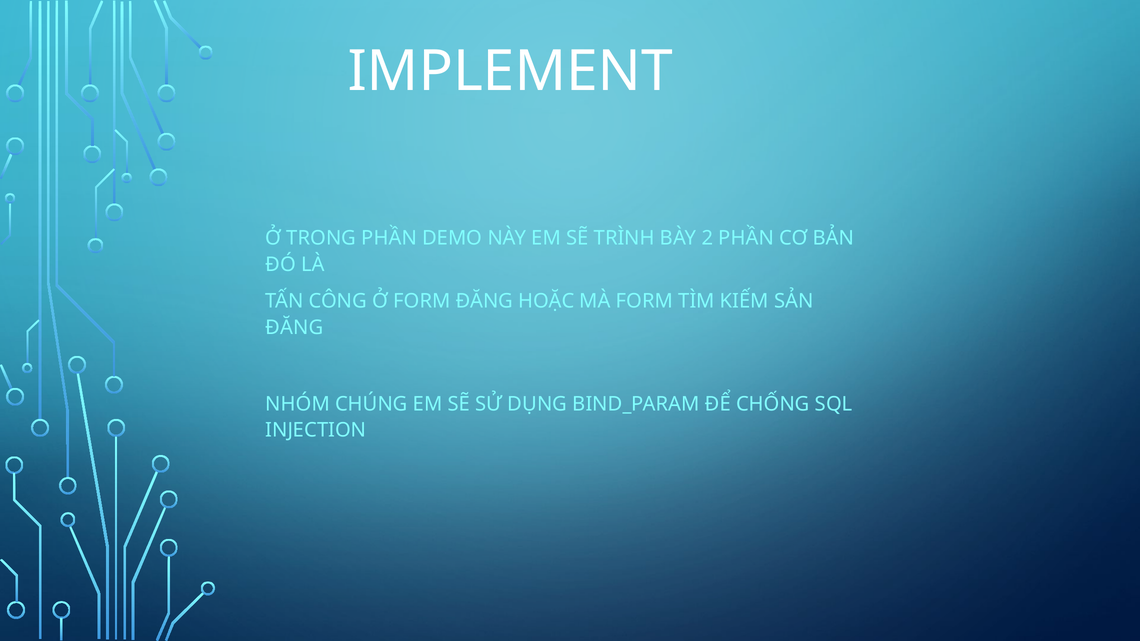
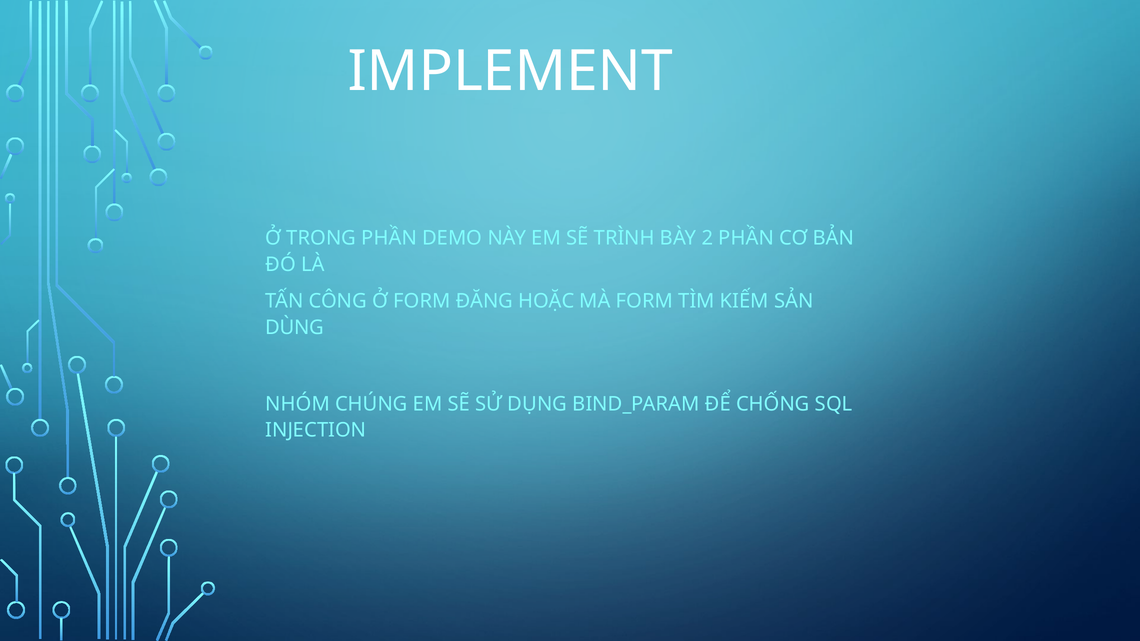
ĐĂNG: ĐĂNG -> DÙNG (295, 328)
